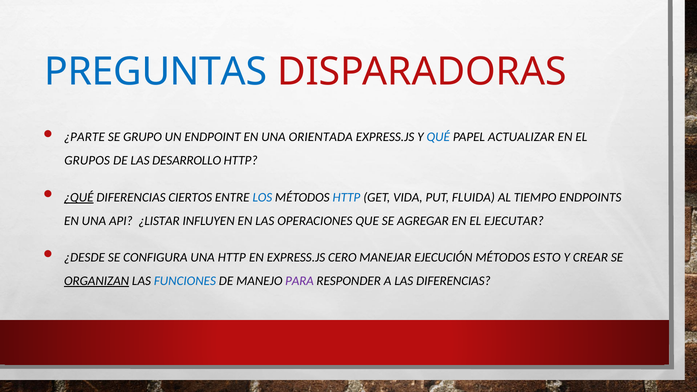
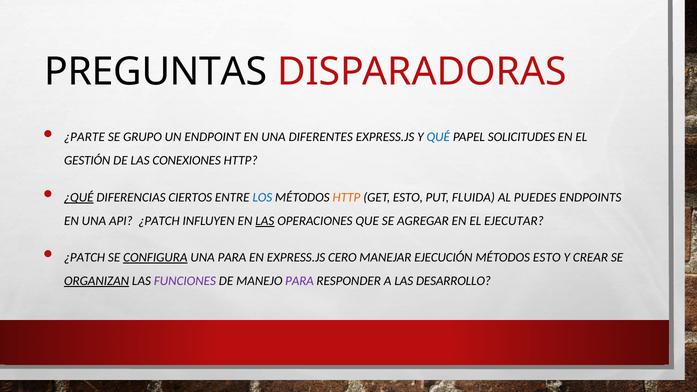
PREGUNTAS colour: blue -> black (156, 72)
ORIENTADA: ORIENTADA -> DIFERENTES (321, 137)
ACTUALIZAR: ACTUALIZAR -> SOLICITUDES (521, 137)
GRUPOS: GRUPOS -> GESTIÓN (87, 161)
DESARROLLO: DESARROLLO -> CONEXIONES (187, 161)
HTTP colour: blue -> orange (346, 197)
GET VIDA: VIDA -> ESTO (408, 197)
TIEMPO: TIEMPO -> PUEDES (535, 197)
API ¿LISTAR: ¿LISTAR -> ¿PATCH (159, 221)
LAS underline: none -> present (265, 221)
¿DESDE: ¿DESDE -> ¿PATCH (85, 257)
CONFIGURA underline: none -> present (155, 257)
UNA HTTP: HTTP -> PARA (232, 257)
FUNCIONES colour: blue -> purple (185, 281)
LAS DIFERENCIAS: DIFERENCIAS -> DESARROLLO (453, 281)
